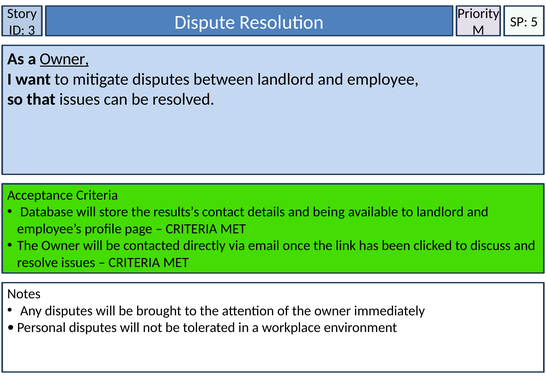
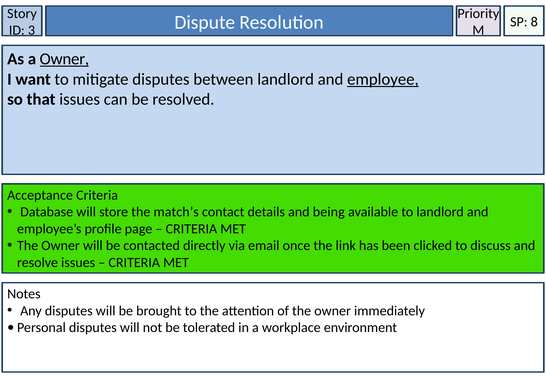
5: 5 -> 8 (534, 22)
employee underline: none -> present (383, 79)
results’s: results’s -> match’s (176, 212)
